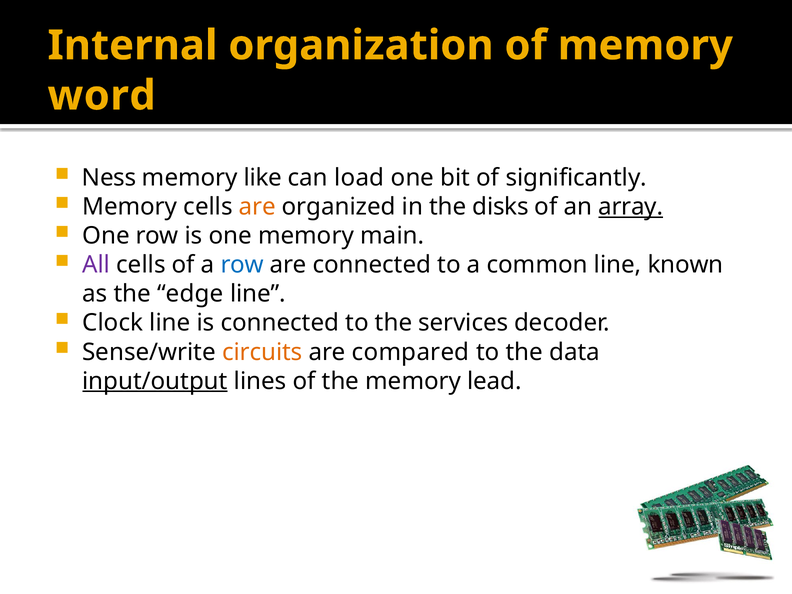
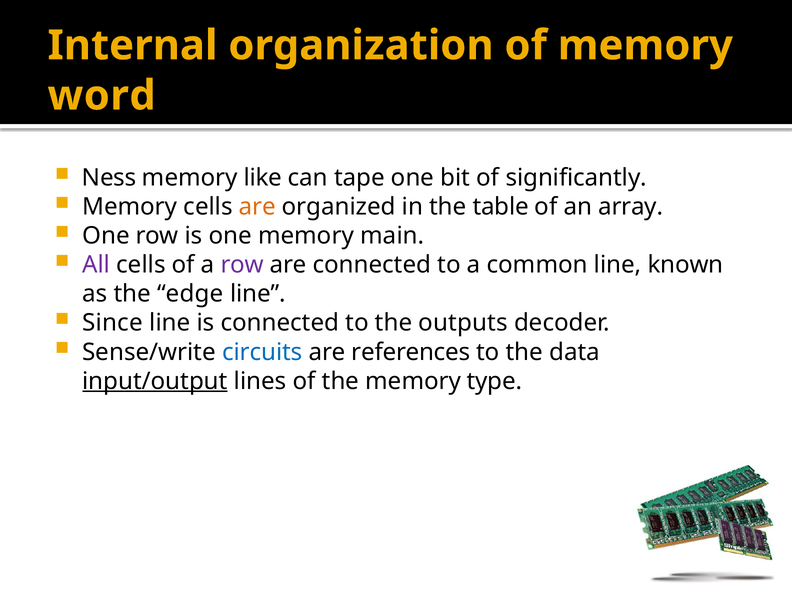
load: load -> tape (359, 178)
disks: disks -> table (501, 207)
array underline: present -> none (631, 207)
row colour: blue -> purple (242, 265)
Clock: Clock -> Since (113, 323)
services: services -> outputs (463, 323)
circuits colour: orange -> blue (262, 352)
compared: compared -> references (411, 352)
lead: lead -> type (494, 381)
